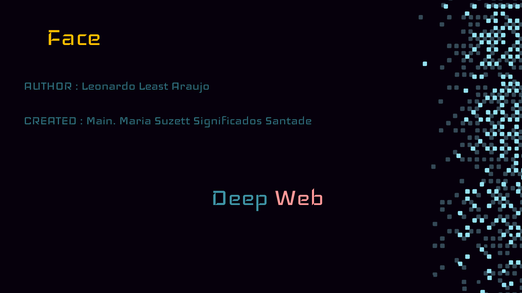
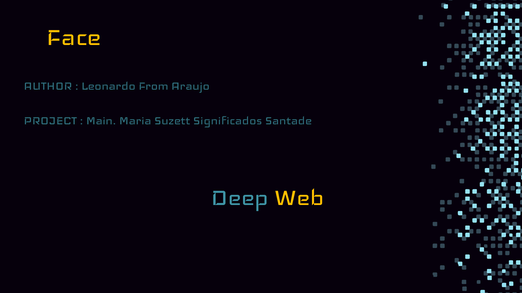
Least: Least -> From (153, 85)
CREATED: CREATED -> PROJECT (50, 120)
Web colour: pink -> yellow (299, 196)
